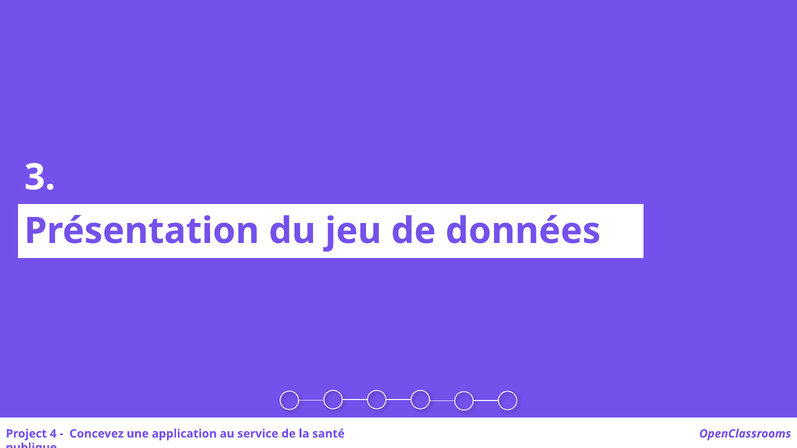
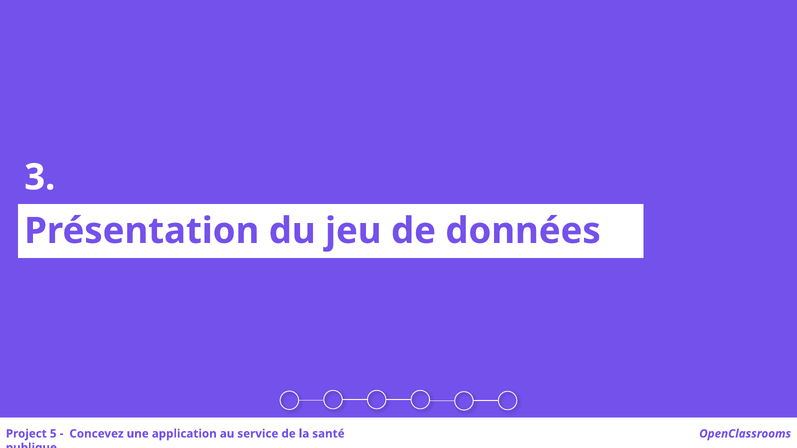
4: 4 -> 5 (53, 434)
